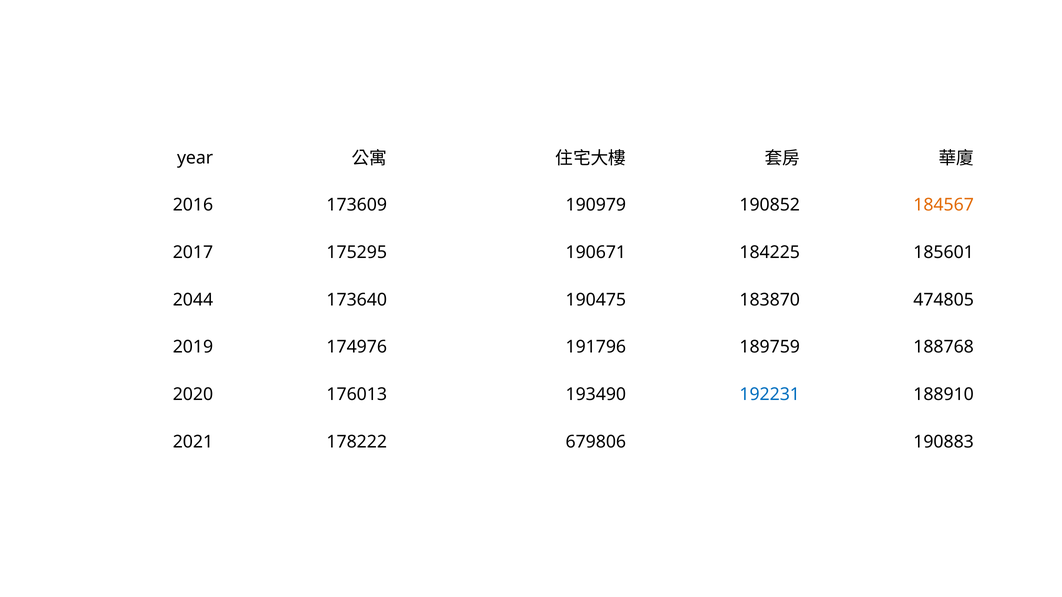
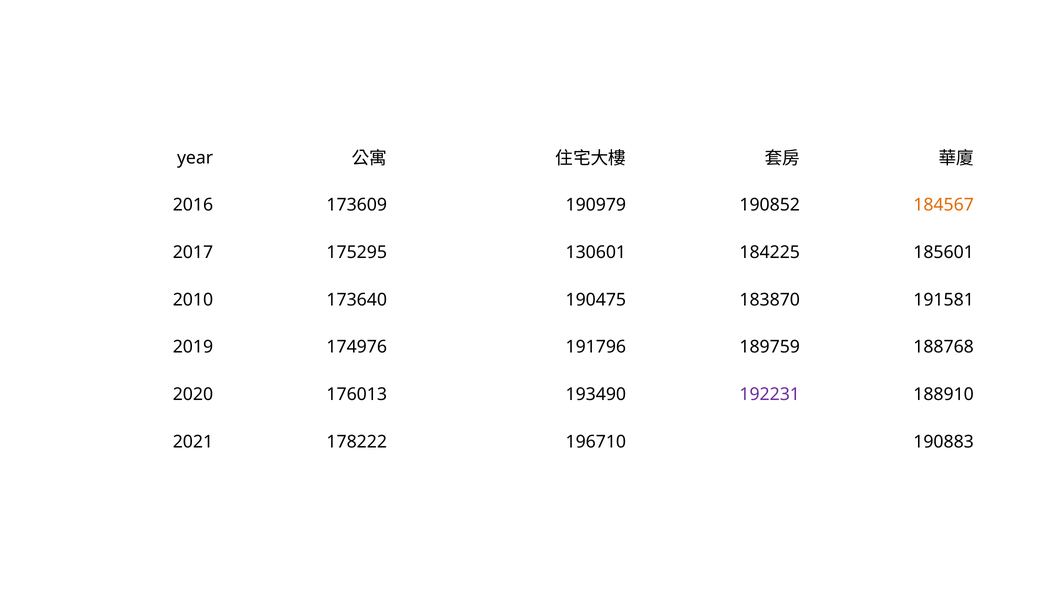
190671: 190671 -> 130601 (596, 253)
2044: 2044 -> 2010 (193, 300)
474805: 474805 -> 191581 (944, 300)
192231 colour: blue -> purple (770, 395)
679806: 679806 -> 196710 (596, 442)
